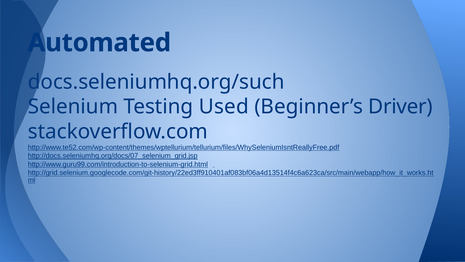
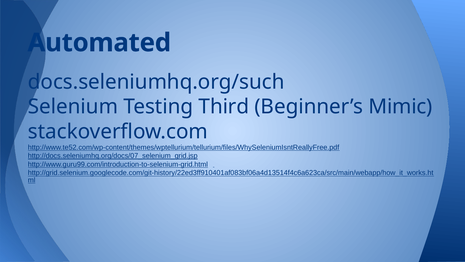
Used: Used -> Third (224, 107)
Driver: Driver -> Mimic (400, 107)
